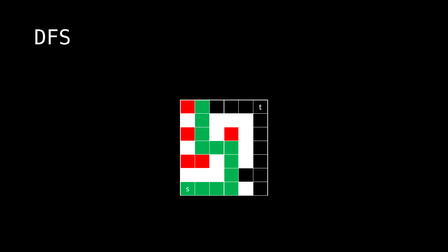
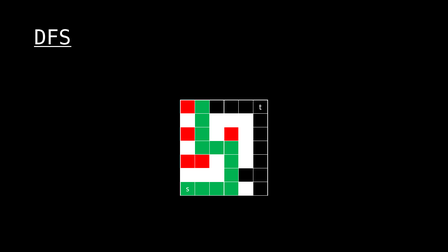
DFS underline: none -> present (53, 38)
